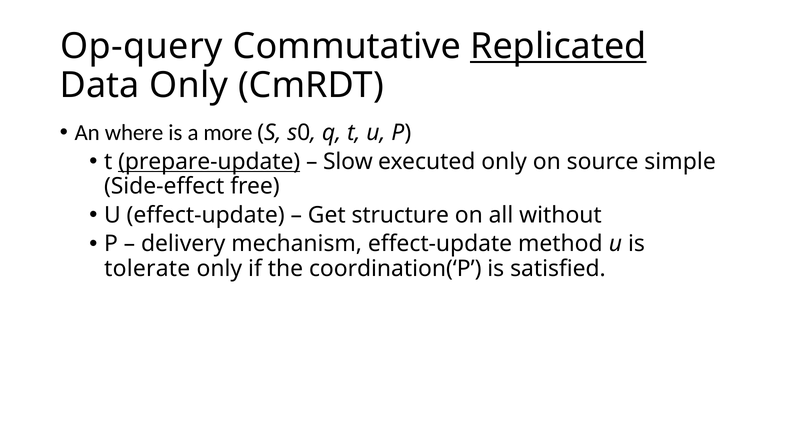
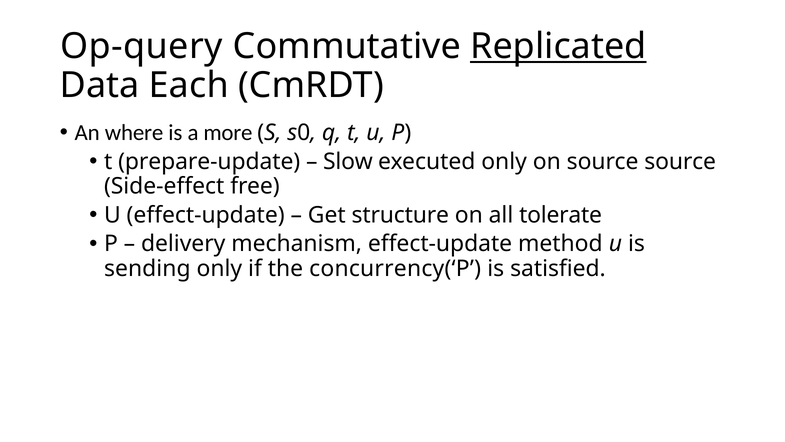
Data Only: Only -> Each (189, 85)
prepare-update underline: present -> none (209, 161)
source simple: simple -> source (680, 161)
without: without -> tolerate (561, 215)
tolerate: tolerate -> sending (147, 268)
coordination(‘P: coordination(‘P -> concurrency(‘P (395, 268)
